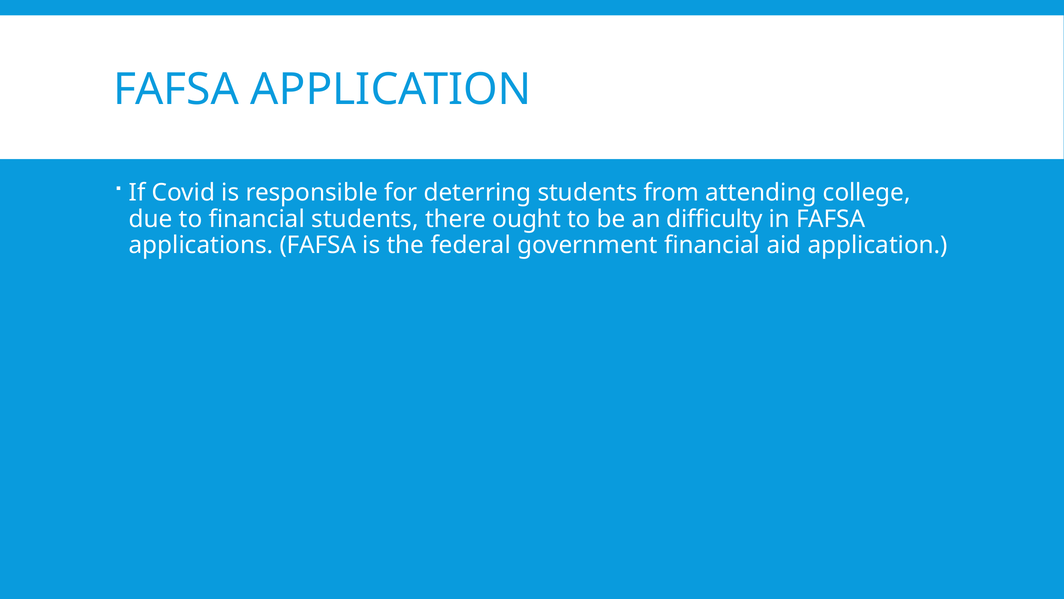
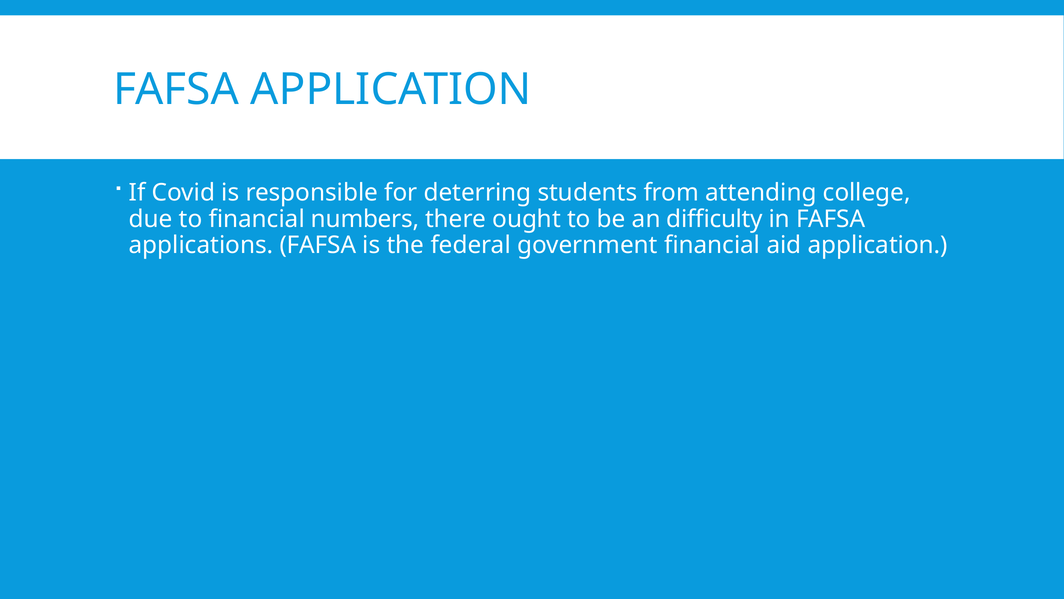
financial students: students -> numbers (365, 219)
